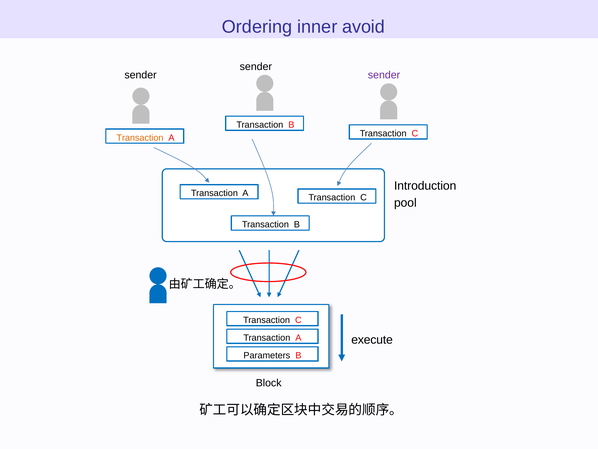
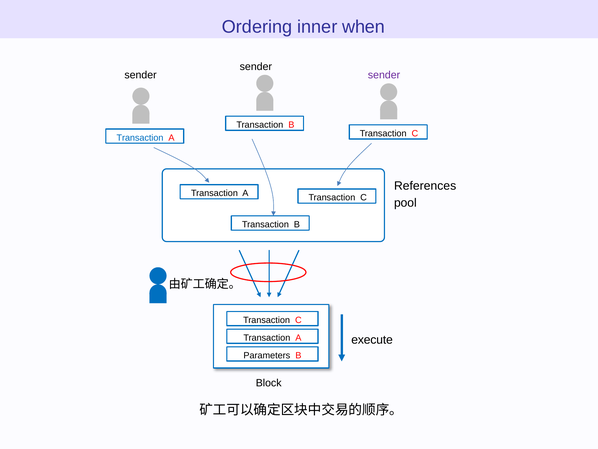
avoid: avoid -> when (364, 27)
Transaction colour: orange -> blue (140, 138)
Introduction: Introduction -> References (425, 186)
